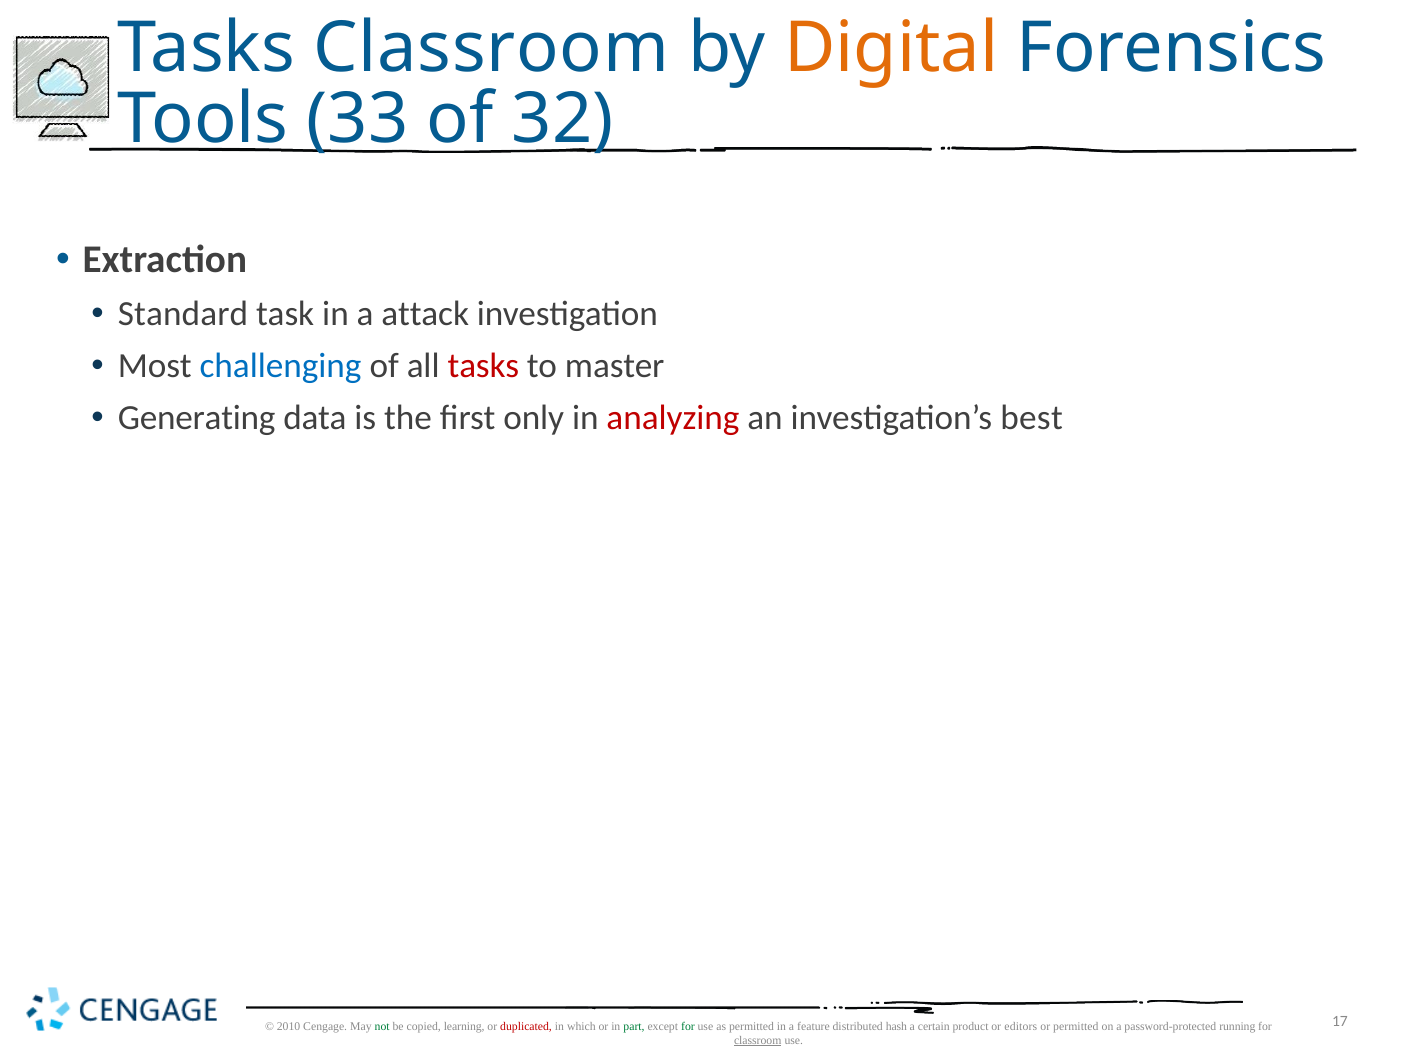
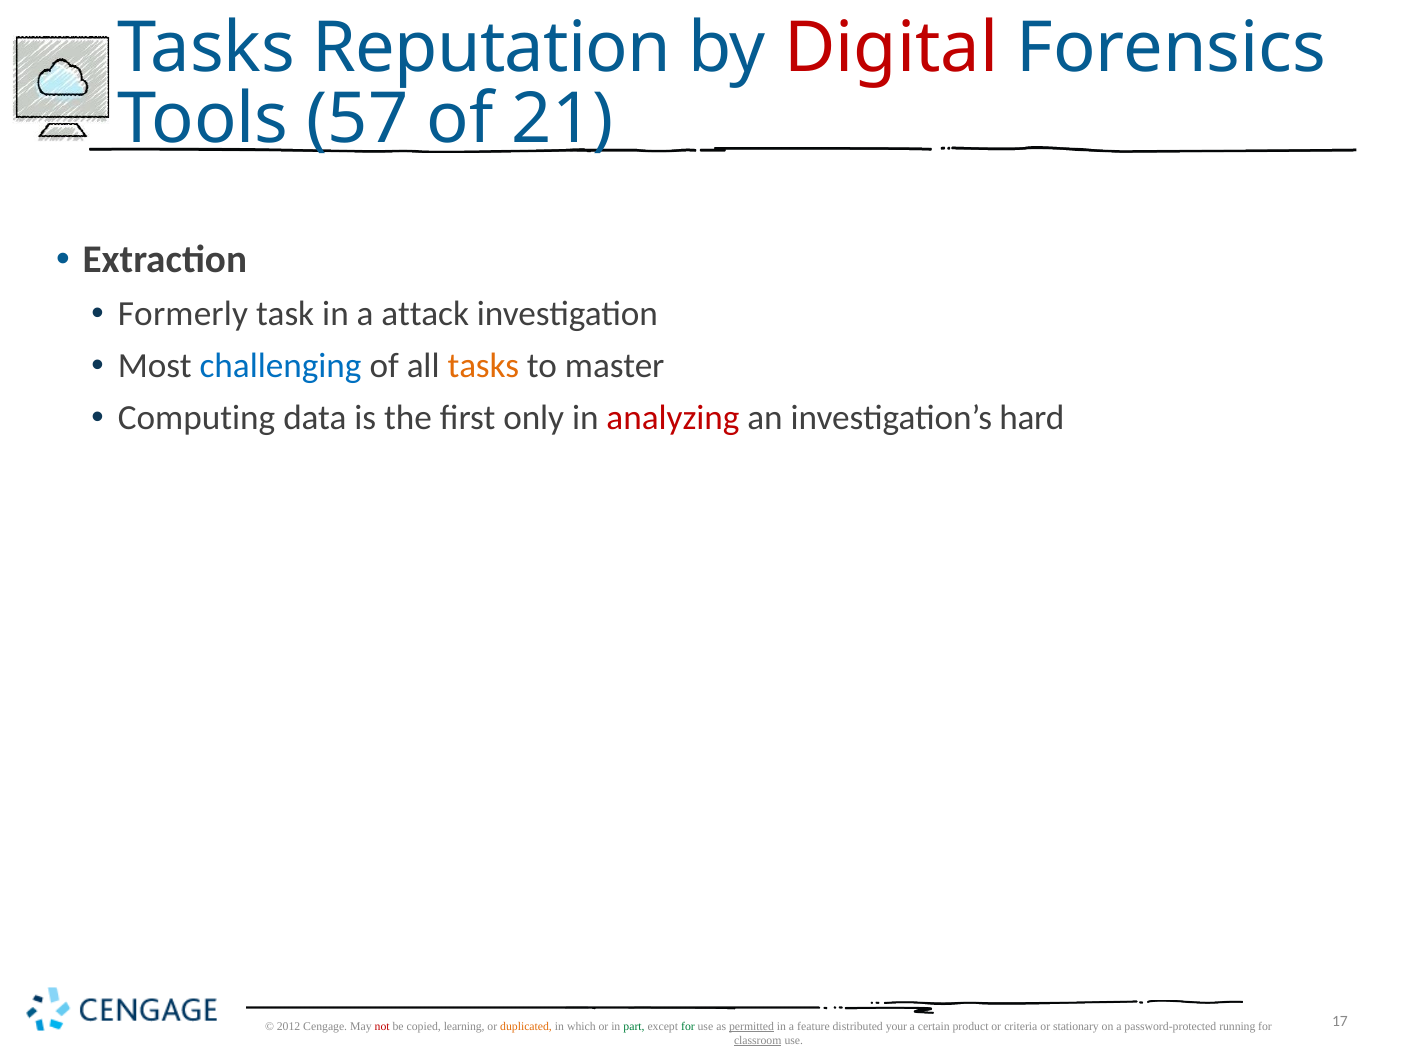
Tasks Classroom: Classroom -> Reputation (492, 48)
Digital colour: orange -> red (891, 48)
33: 33 -> 57 (358, 120)
32: 32 -> 21 (563, 120)
Standard: Standard -> Formerly (183, 314)
tasks colour: red -> orange (483, 366)
Generating: Generating -> Computing (197, 418)
best: best -> hard (1032, 418)
2010: 2010 -> 2012 (289, 1026)
not colour: green -> red (382, 1026)
duplicated colour: red -> orange (526, 1026)
permitted underline: none -> present (751, 1026)
hash: hash -> your (896, 1026)
editors: editors -> criteria (1021, 1026)
or permitted: permitted -> stationary (1076, 1026)
